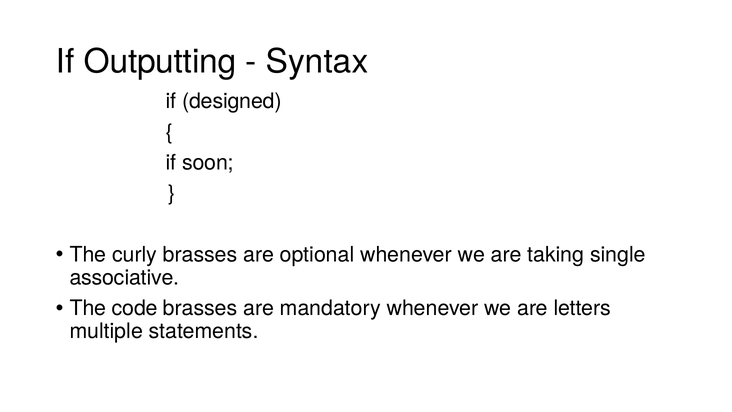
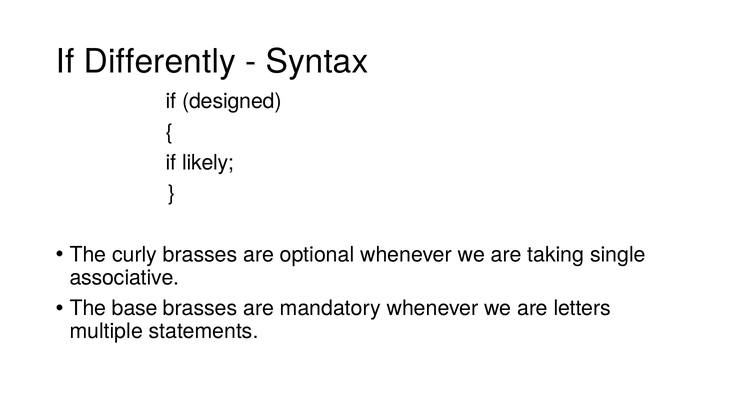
Outputting: Outputting -> Differently (160, 62)
soon: soon -> likely (208, 163)
code: code -> base (135, 308)
